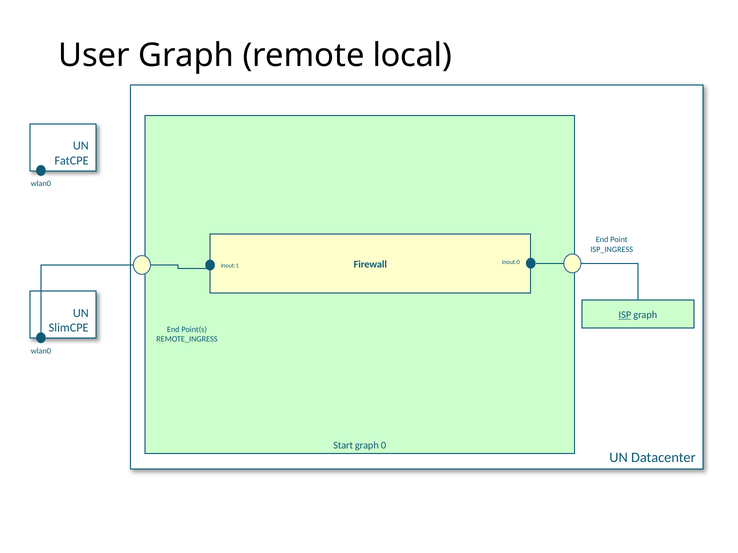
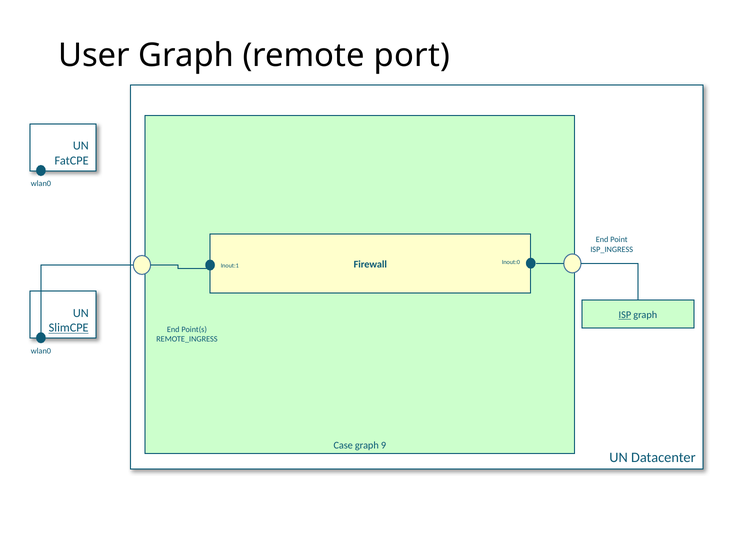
local: local -> port (412, 56)
SlimCPE underline: none -> present (69, 328)
Start: Start -> Case (343, 446)
0: 0 -> 9 (384, 446)
